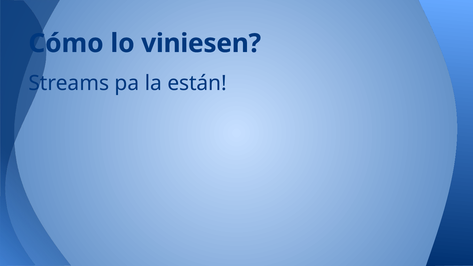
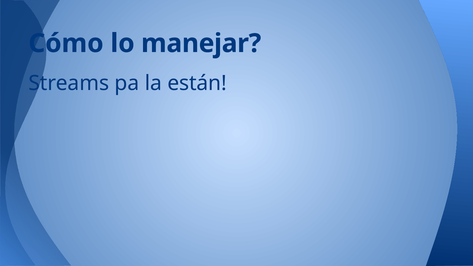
viniesen: viniesen -> manejar (201, 43)
